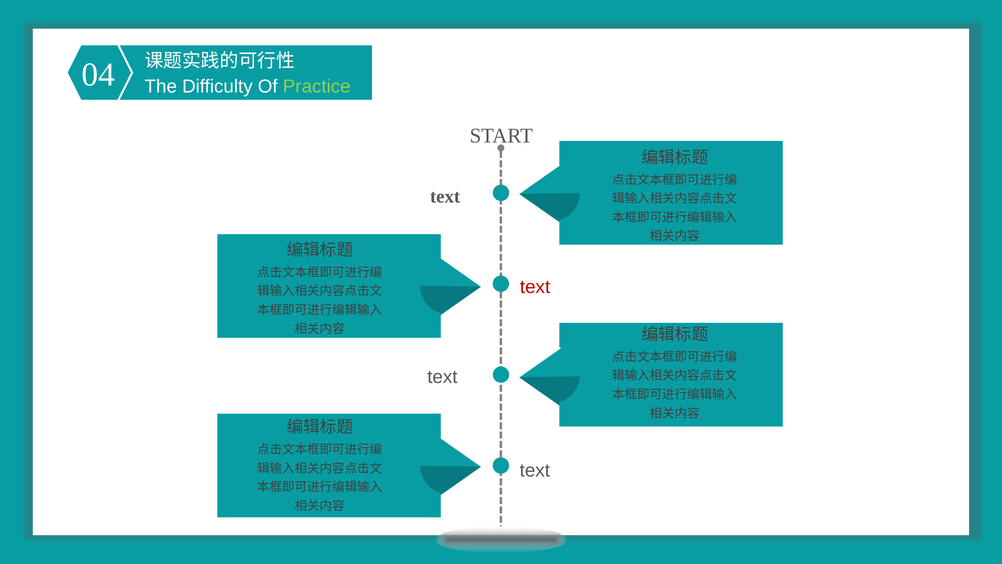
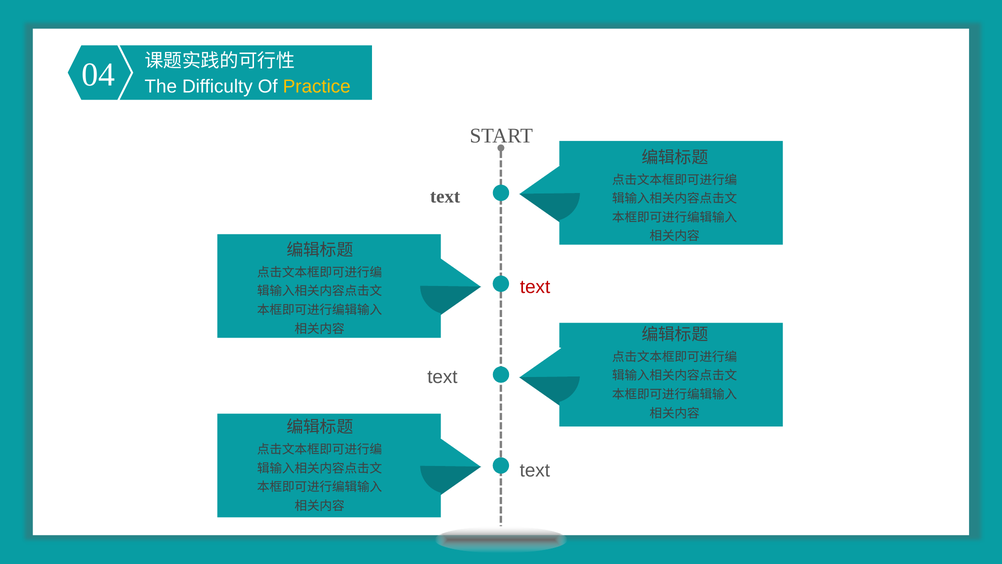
Practice colour: light green -> yellow (317, 87)
